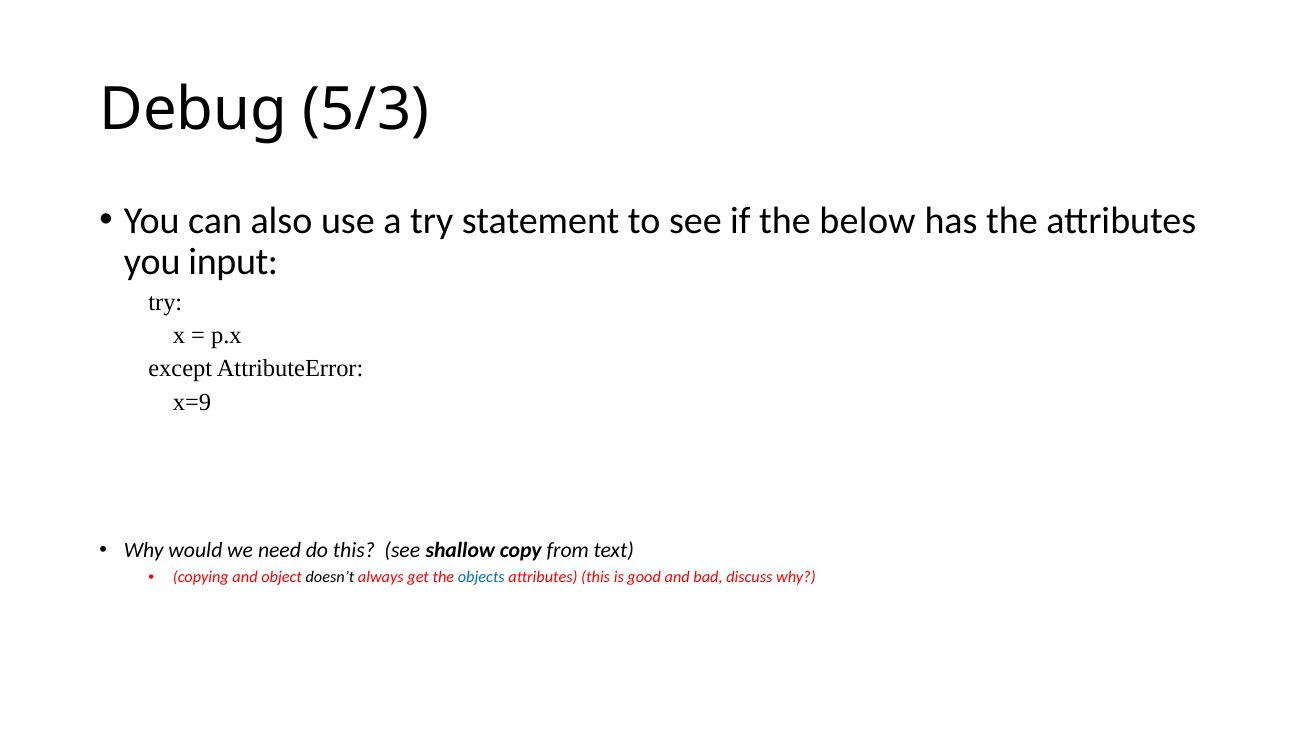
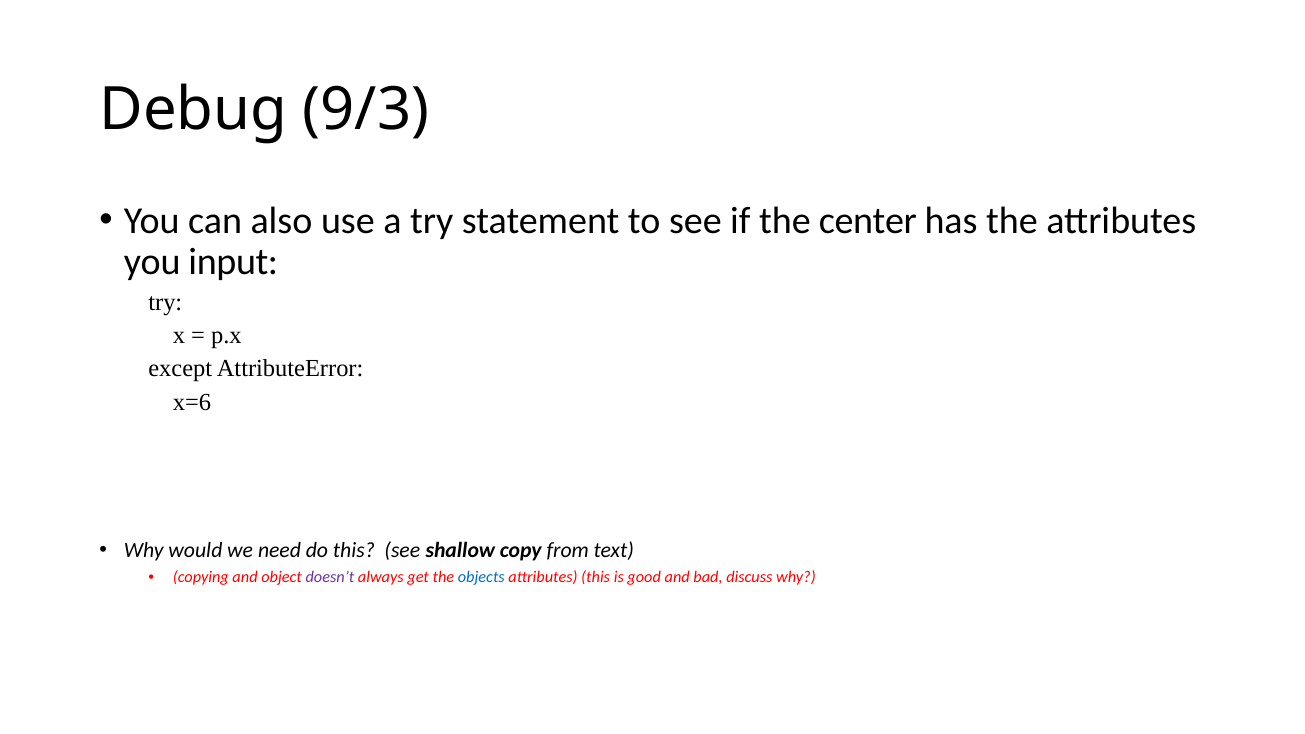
5/3: 5/3 -> 9/3 (366, 110)
below: below -> center (868, 221)
x=9: x=9 -> x=6 (192, 402)
doesn’t colour: black -> purple (330, 577)
